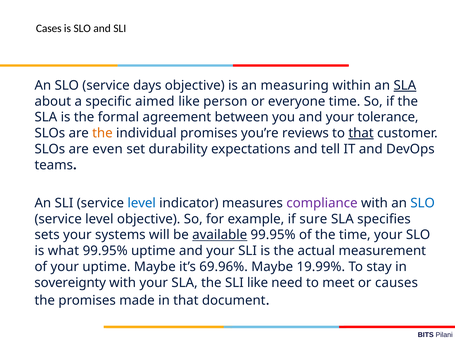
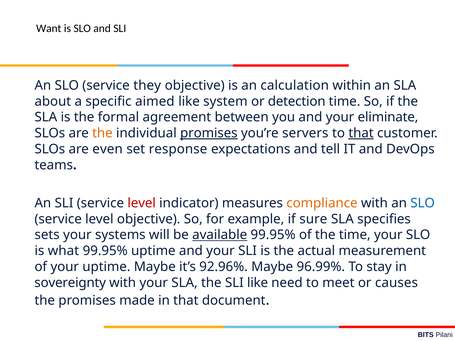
Cases: Cases -> Want (49, 28)
days: days -> they (147, 85)
measuring: measuring -> calculation (295, 85)
SLA underline: present -> none (405, 85)
person: person -> system (225, 101)
everyone: everyone -> detection (297, 101)
tolerance: tolerance -> eliminate (388, 117)
promises underline: none -> present (209, 133)
reviews: reviews -> servers (305, 133)
durability: durability -> response (178, 149)
level colour: blue -> red (142, 203)
compliance colour: purple -> orange (322, 203)
69.96%: 69.96% -> 92.96% (224, 267)
19.99%: 19.99% -> 96.99% (321, 267)
